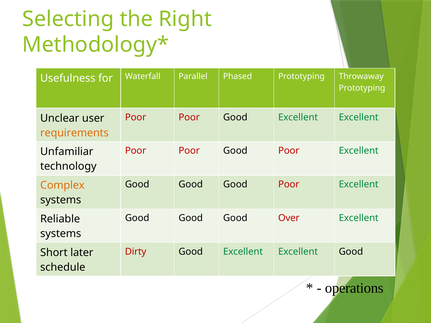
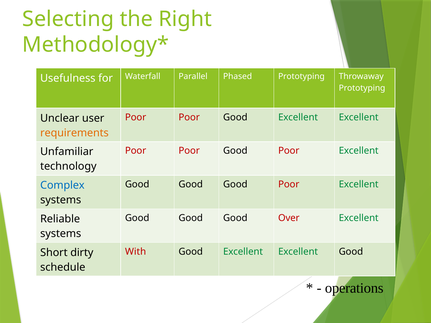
Complex colour: orange -> blue (62, 185)
Dirty: Dirty -> With (136, 252)
later: later -> dirty (82, 253)
